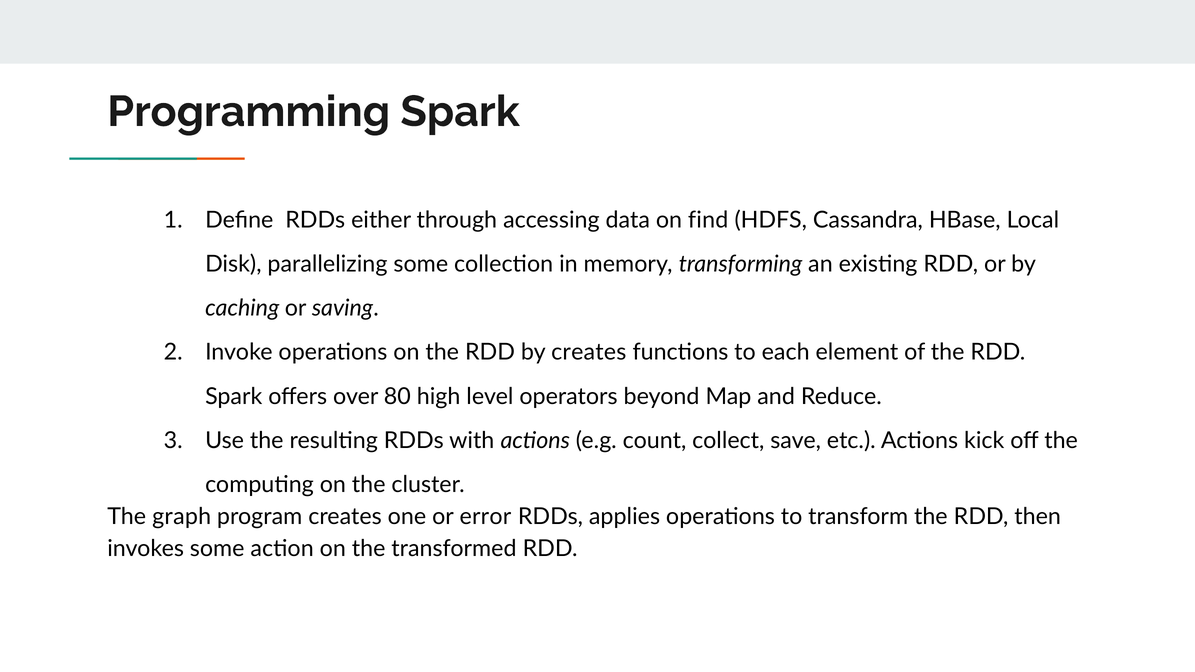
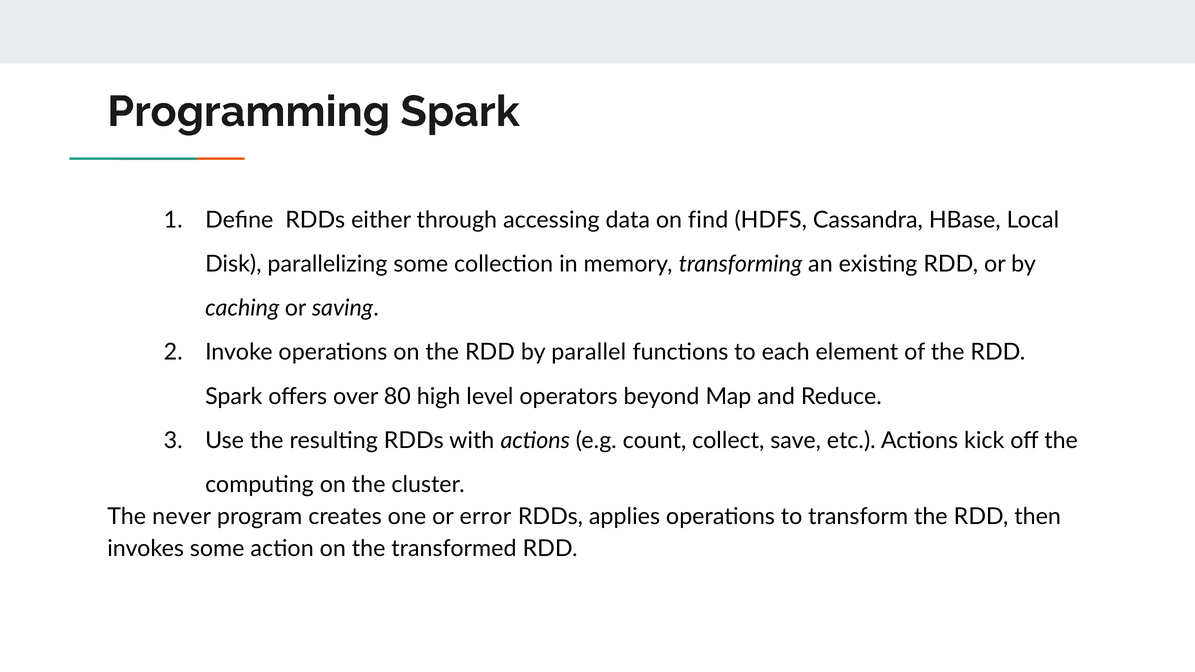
by creates: creates -> parallel (589, 352)
graph: graph -> never (182, 517)
